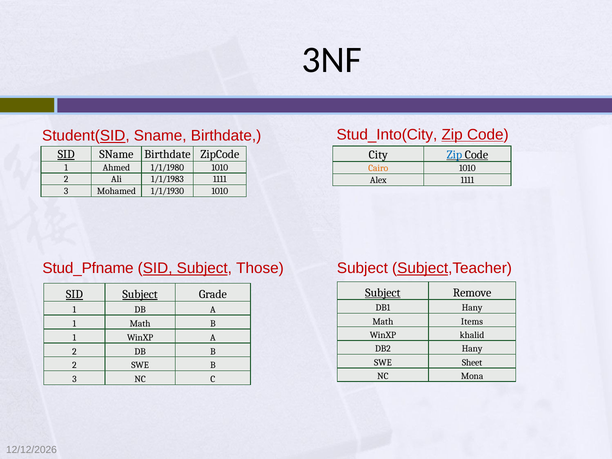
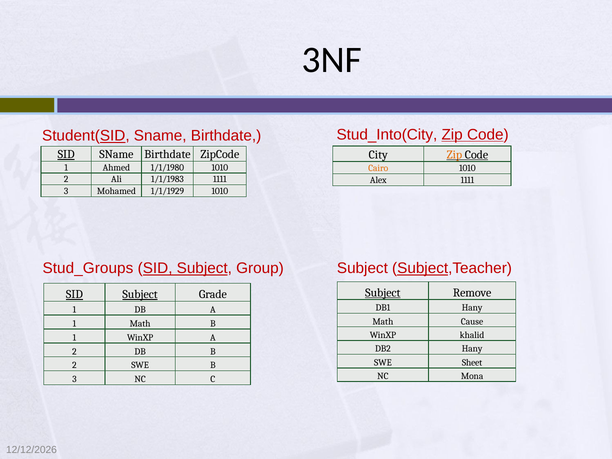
Zip colour: blue -> orange (454, 155)
1/1/1930: 1/1/1930 -> 1/1/1929 (167, 191)
Stud_Pfname: Stud_Pfname -> Stud_Groups (88, 268)
Those: Those -> Group (260, 268)
Items: Items -> Cause (472, 321)
